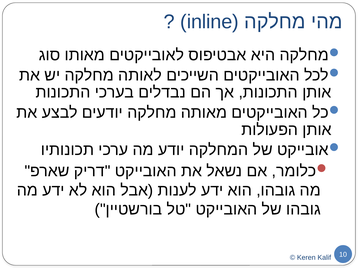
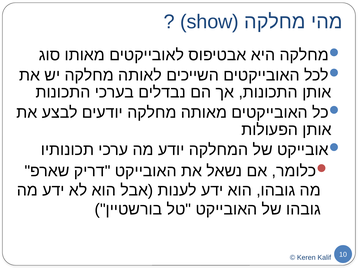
inline: inline -> show (210, 22)
